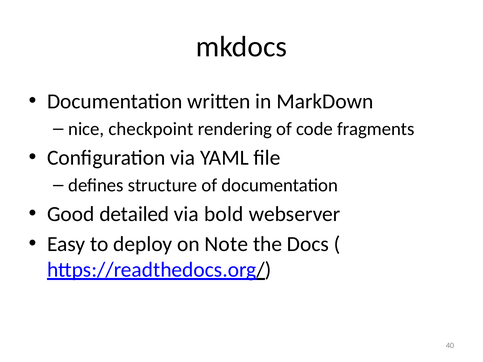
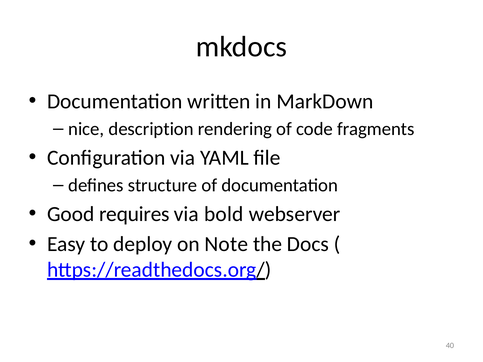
checkpoint: checkpoint -> description (151, 129)
detailed: detailed -> requires (134, 214)
